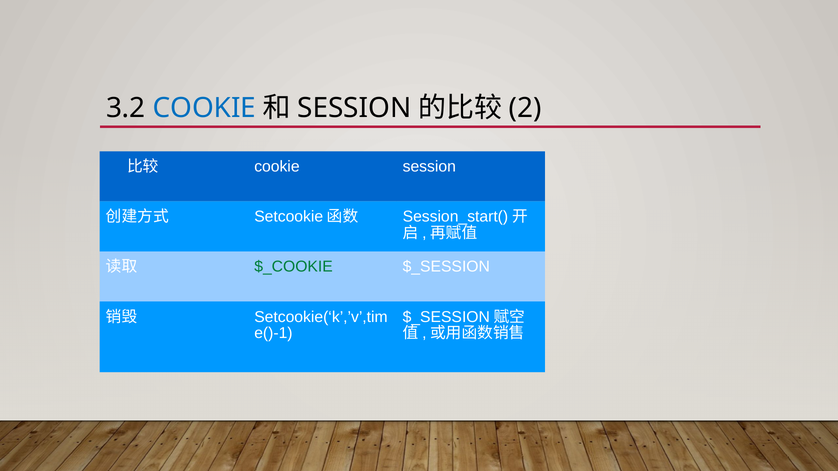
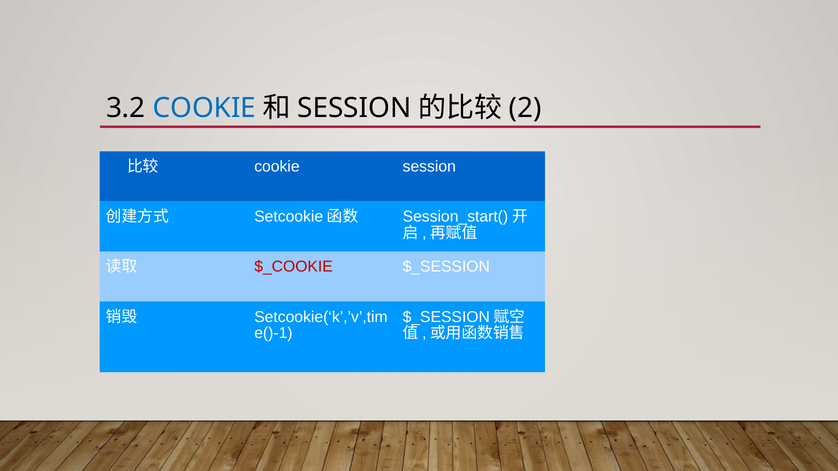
$_COOKIE colour: green -> red (294, 267)
